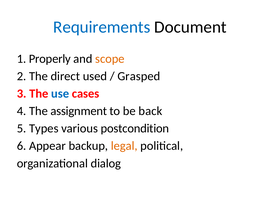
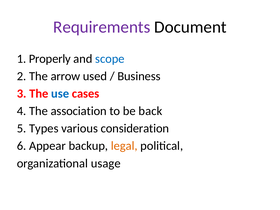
Requirements colour: blue -> purple (102, 27)
scope colour: orange -> blue (110, 59)
direct: direct -> arrow (65, 76)
Grasped: Grasped -> Business (139, 76)
assignment: assignment -> association (79, 111)
postcondition: postcondition -> consideration (135, 128)
dialog: dialog -> usage (106, 163)
